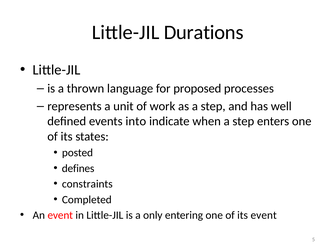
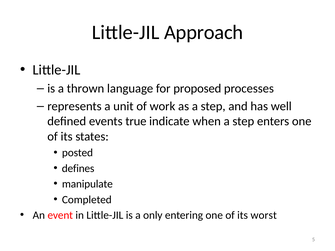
Durations: Durations -> Approach (204, 32)
into: into -> true (136, 121)
constraints: constraints -> manipulate (87, 184)
its event: event -> worst (264, 215)
